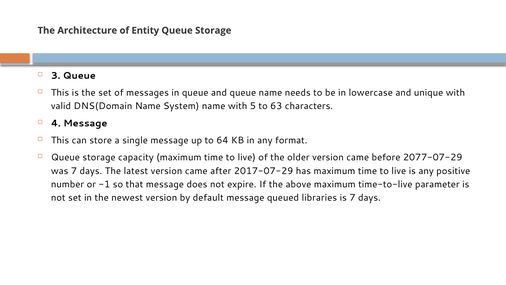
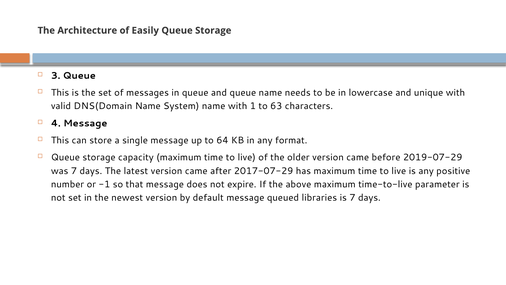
Entity: Entity -> Easily (145, 30)
5: 5 -> 1 (253, 106)
2077-07-29: 2077-07-29 -> 2019-07-29 (433, 157)
